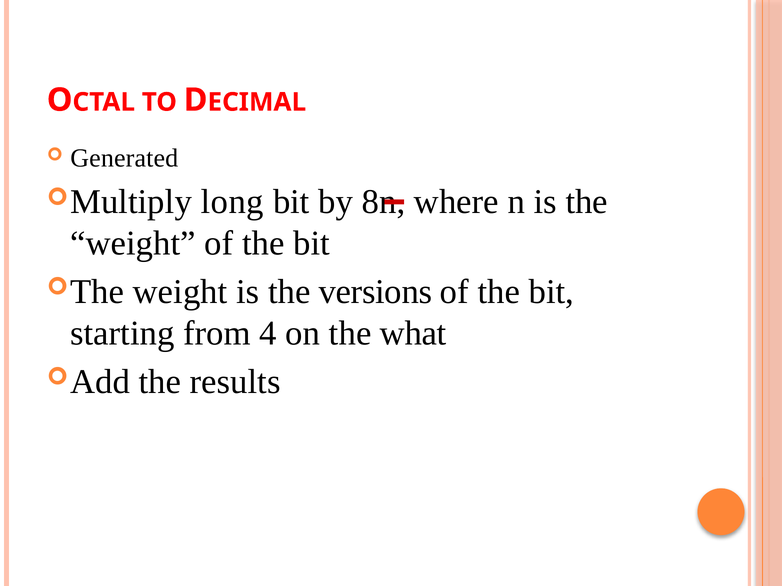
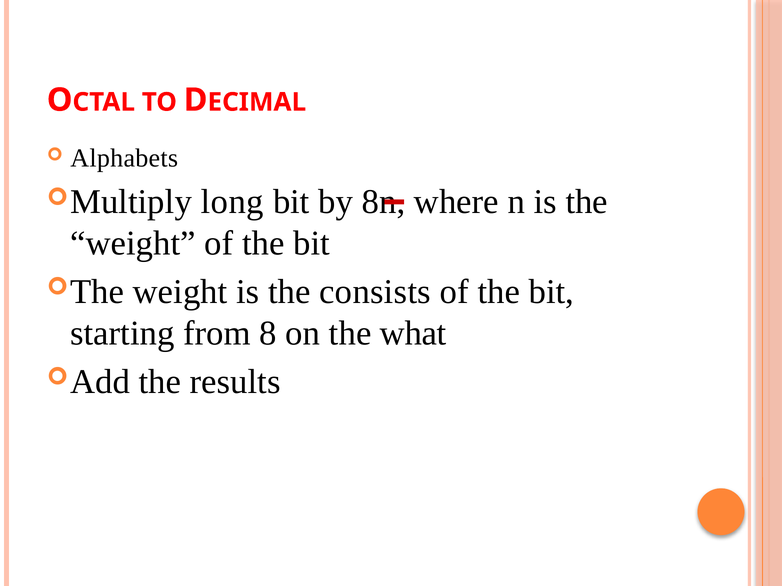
Generated: Generated -> Alphabets (124, 158)
versions: versions -> consists (375, 292)
4: 4 -> 8 (268, 334)
